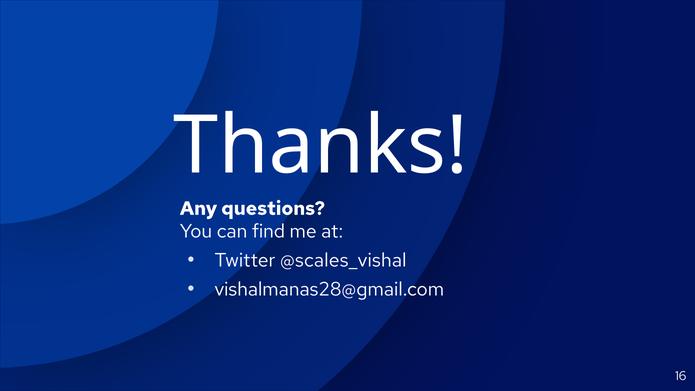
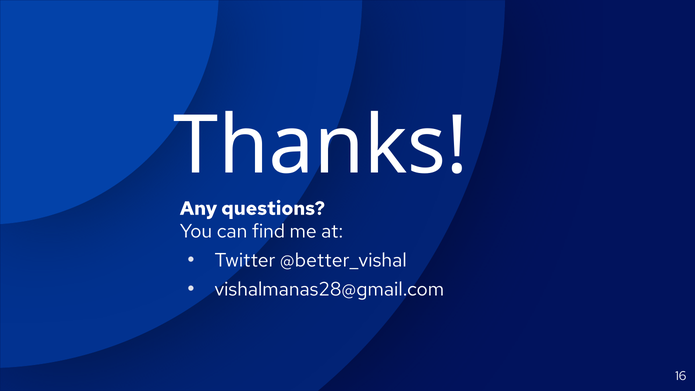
@scales_vishal: @scales_vishal -> @better_vishal (343, 261)
